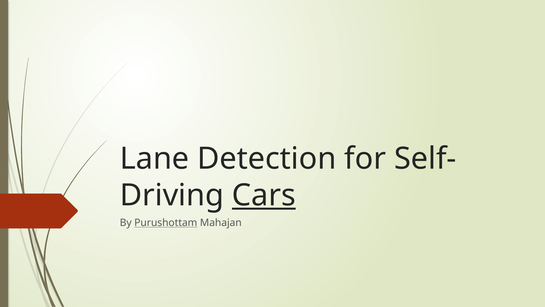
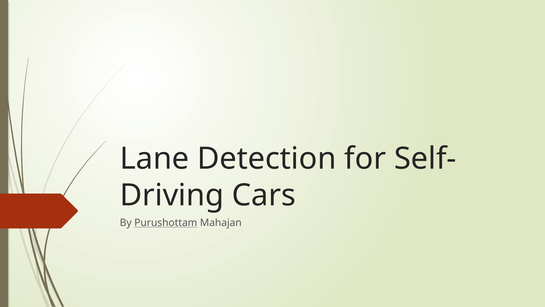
Cars underline: present -> none (264, 195)
